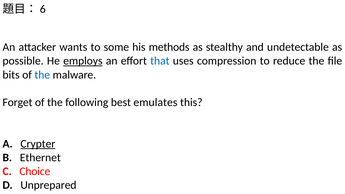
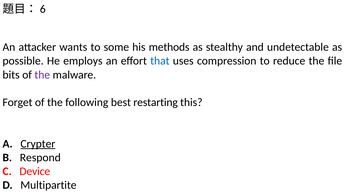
employs underline: present -> none (83, 61)
the colour: blue -> purple (42, 75)
emulates: emulates -> restarting (156, 102)
Ethernet: Ethernet -> Respond (40, 158)
Choice: Choice -> Device (35, 171)
Unprepared: Unprepared -> Multipartite (48, 185)
